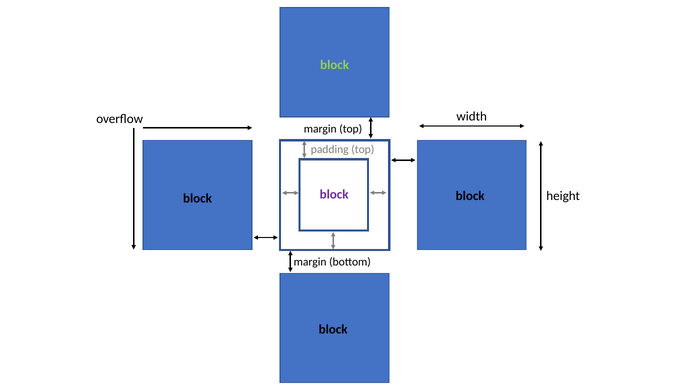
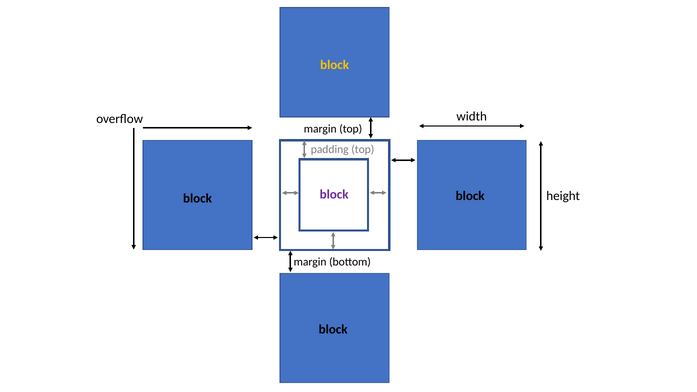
block colour: light green -> yellow (335, 65)
